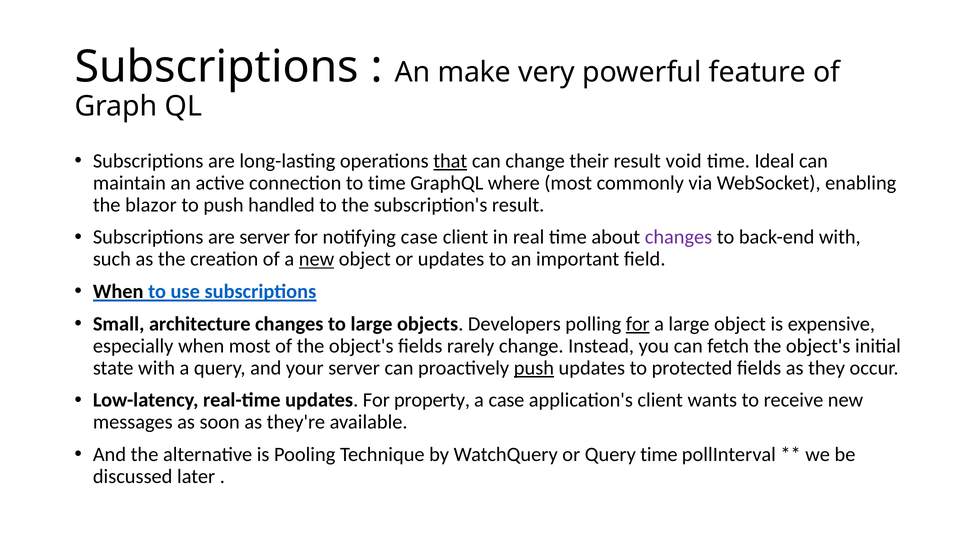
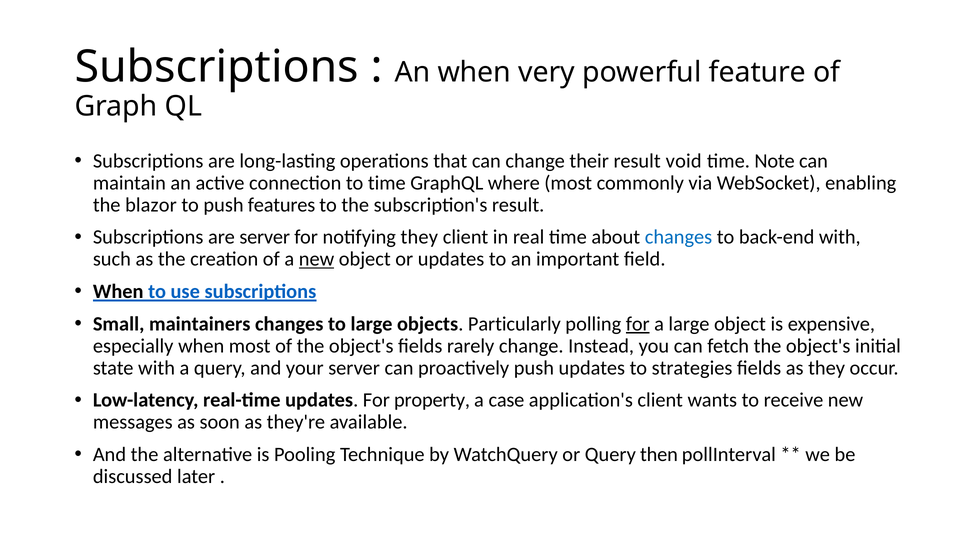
An make: make -> when (474, 72)
that underline: present -> none (450, 161)
Ideal: Ideal -> Note (775, 161)
handled: handled -> features (282, 205)
notifying case: case -> they (419, 237)
changes colour: purple -> blue (679, 237)
architecture: architecture -> maintainers (200, 324)
Developers: Developers -> Particularly (514, 324)
push underline: present -> none (534, 368)
protected: protected -> strategies (692, 368)
Query time: time -> then (659, 454)
